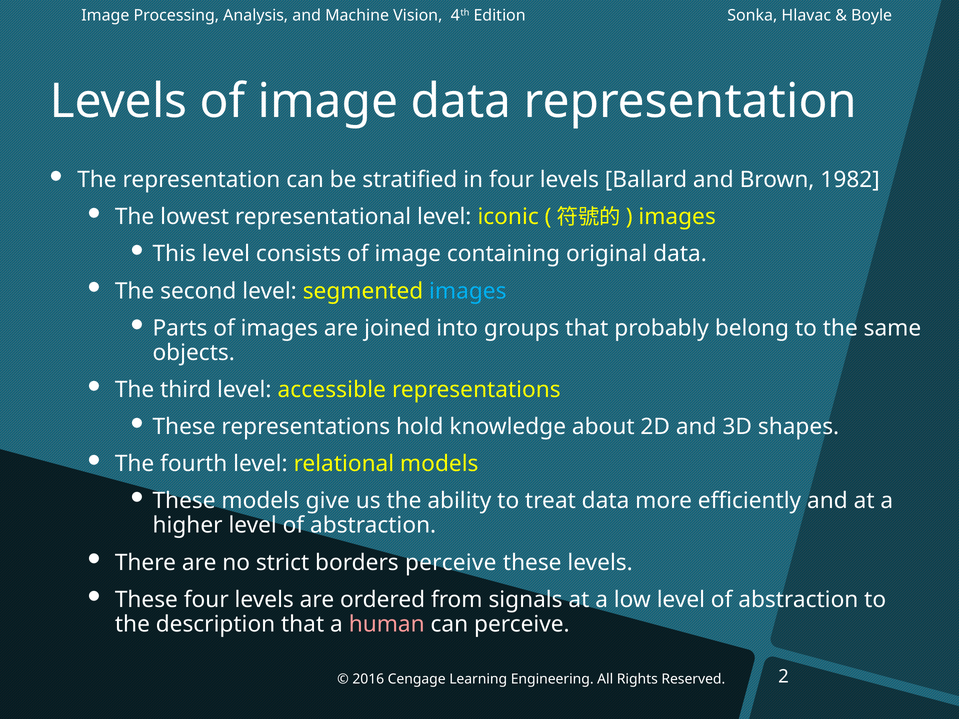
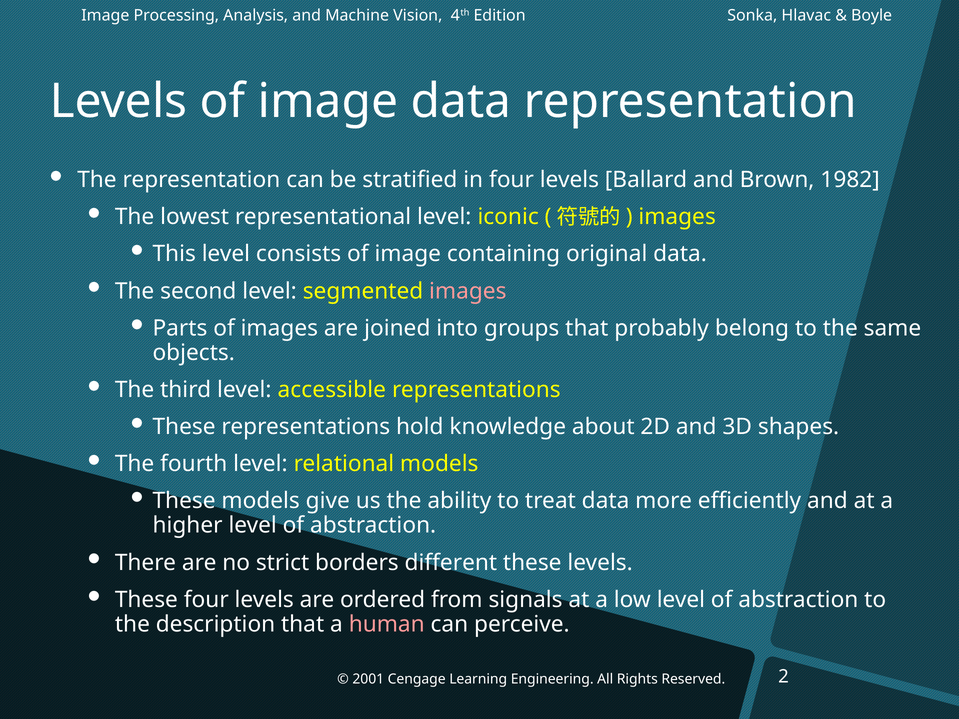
images colour: light blue -> pink (468, 291)
borders perceive: perceive -> different (451, 563)
2016: 2016 -> 2001 (368, 679)
